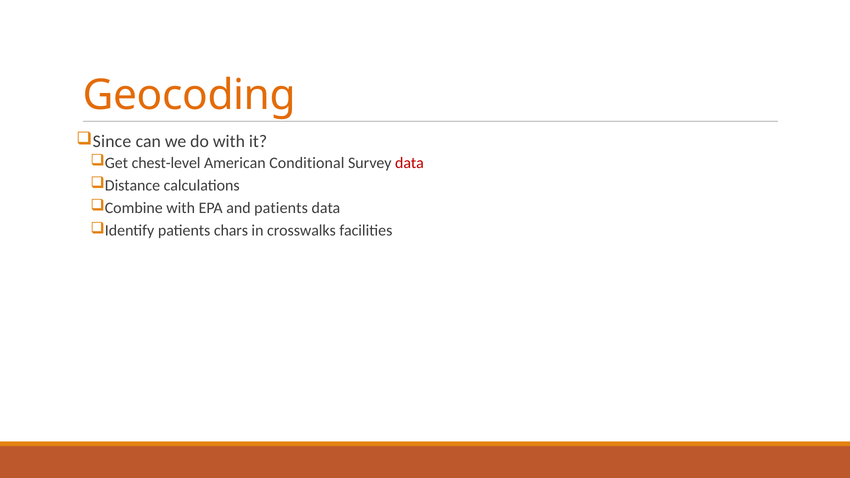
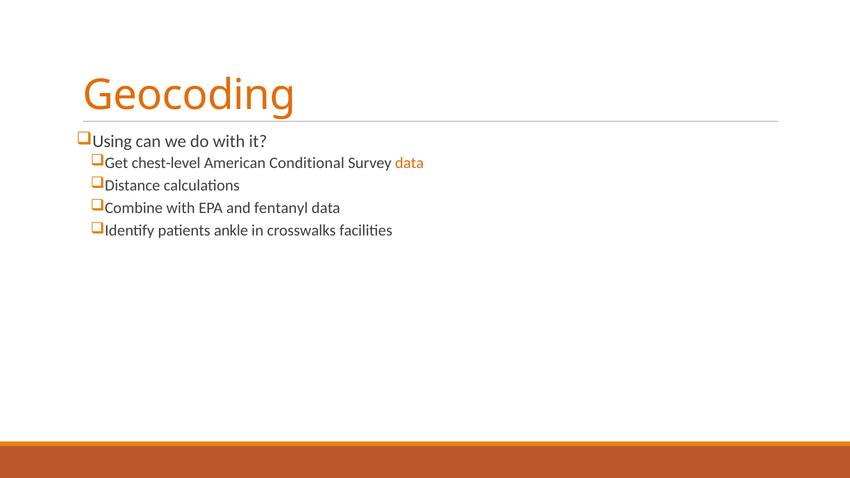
Since: Since -> Using (112, 141)
data colour: red -> orange (409, 163)
and patients: patients -> fentanyl (281, 208)
chars: chars -> ankle (231, 231)
